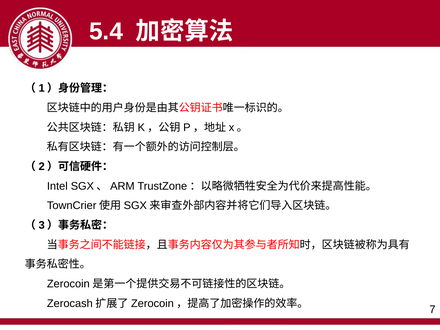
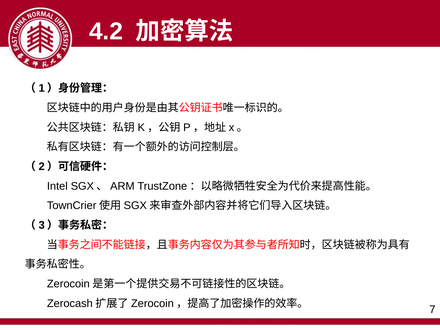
5.4: 5.4 -> 4.2 (106, 31)
